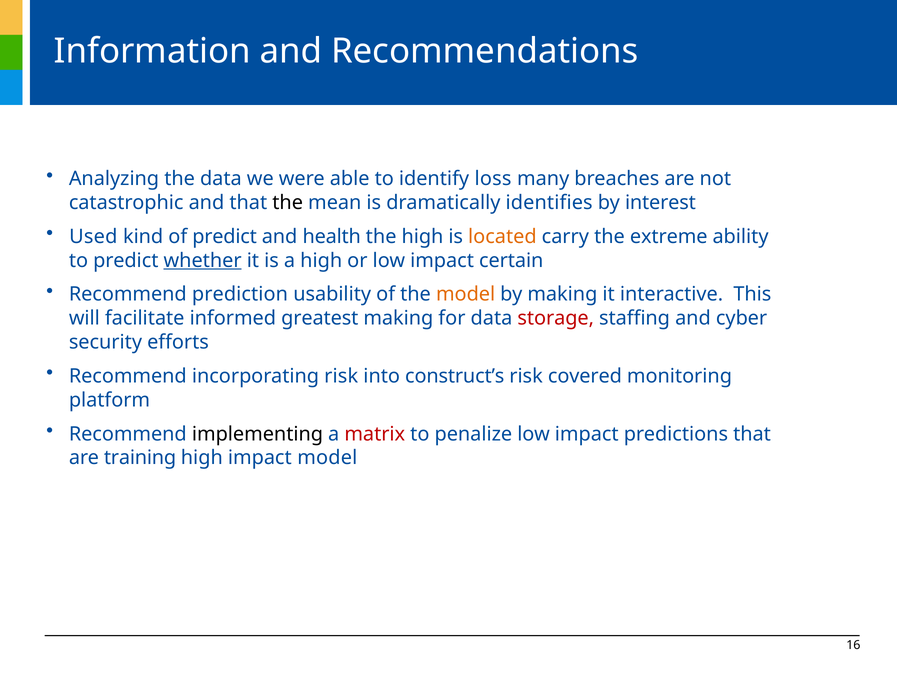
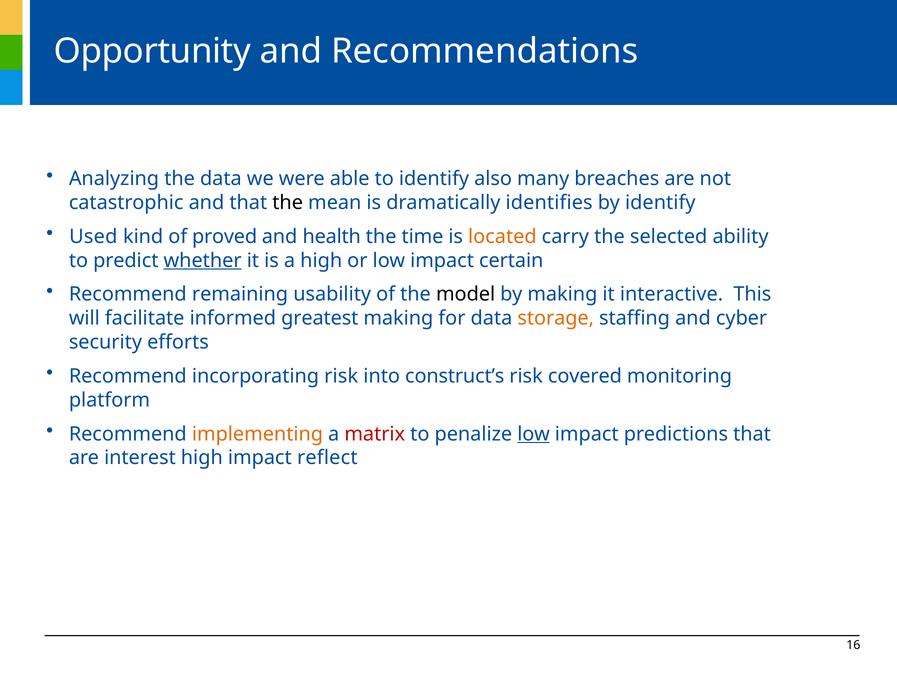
Information: Information -> Opportunity (152, 51)
loss: loss -> also (493, 179)
by interest: interest -> identify (660, 203)
of predict: predict -> proved (225, 237)
the high: high -> time (422, 237)
extreme: extreme -> selected (669, 237)
prediction: prediction -> remaining (240, 294)
model colour: orange -> black (466, 294)
storage colour: red -> orange (556, 318)
implementing colour: black -> orange (257, 434)
low underline: none -> present (534, 434)
training: training -> interest (140, 458)
impact model: model -> reflect (327, 458)
